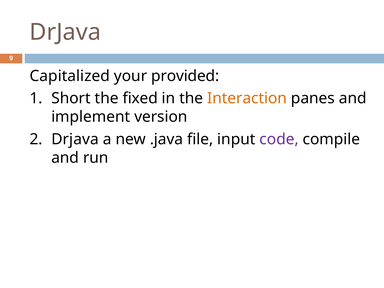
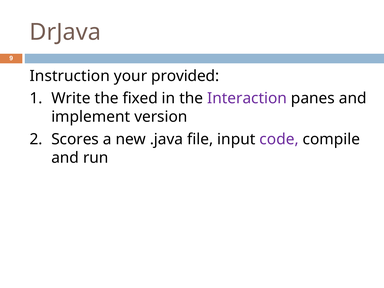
Capitalized: Capitalized -> Instruction (70, 76)
Short: Short -> Write (71, 98)
Interaction colour: orange -> purple (247, 98)
Drjava: Drjava -> Scores (75, 139)
